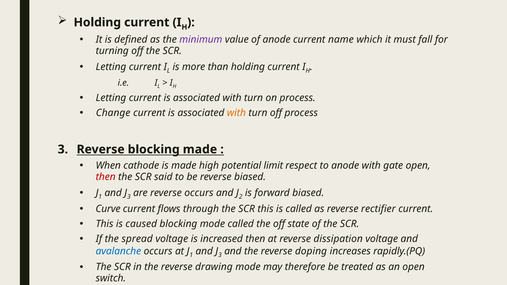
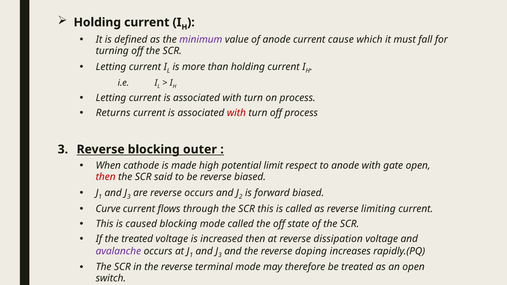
name: name -> cause (341, 39)
Change: Change -> Returns (113, 113)
with colour: orange -> red (236, 113)
blocking made: made -> outer (200, 149)
rectifier: rectifier -> limiting (378, 209)
the spread: spread -> treated (137, 239)
avalanche colour: blue -> purple (118, 251)
drawing: drawing -> terminal (214, 267)
